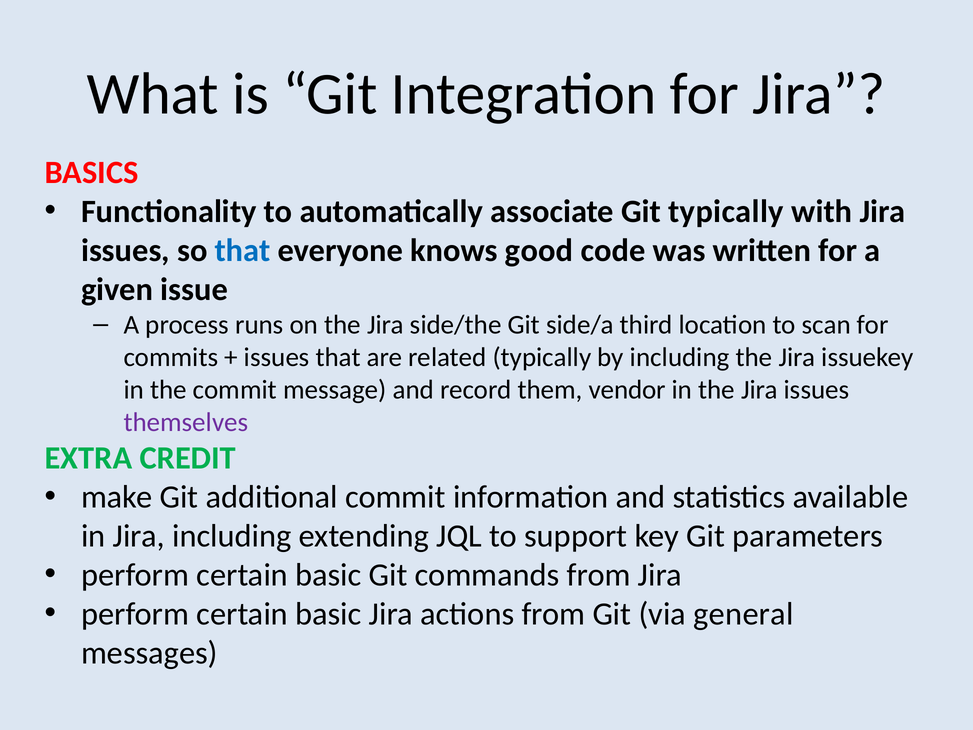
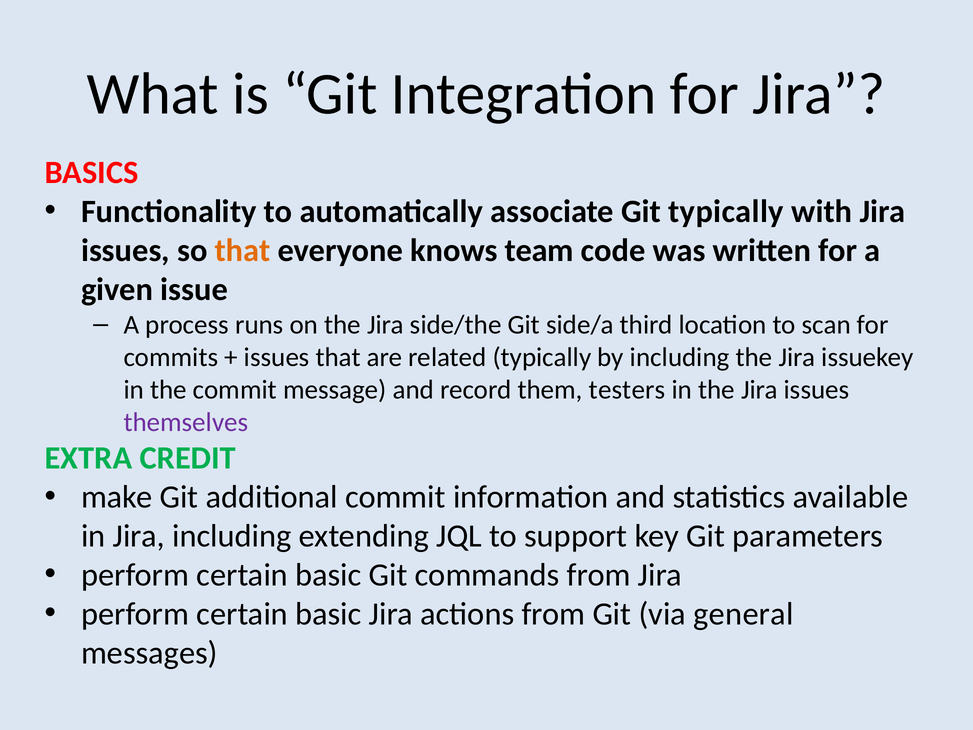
that colour: blue -> orange (243, 250)
good: good -> team (539, 250)
vendor: vendor -> testers (627, 390)
